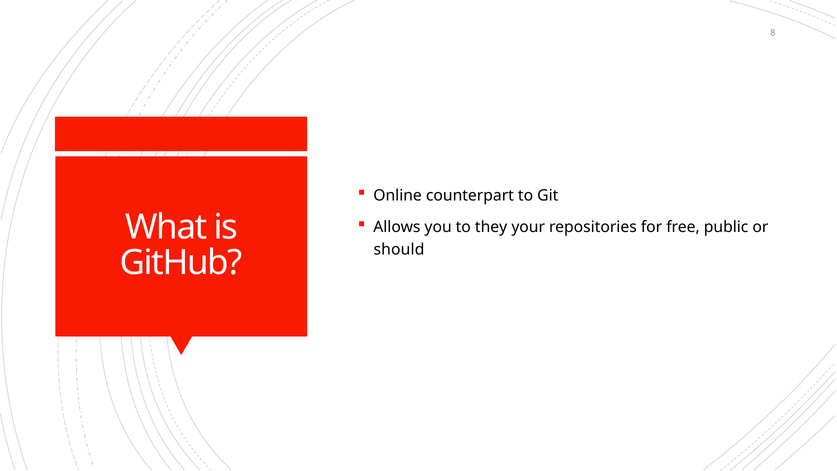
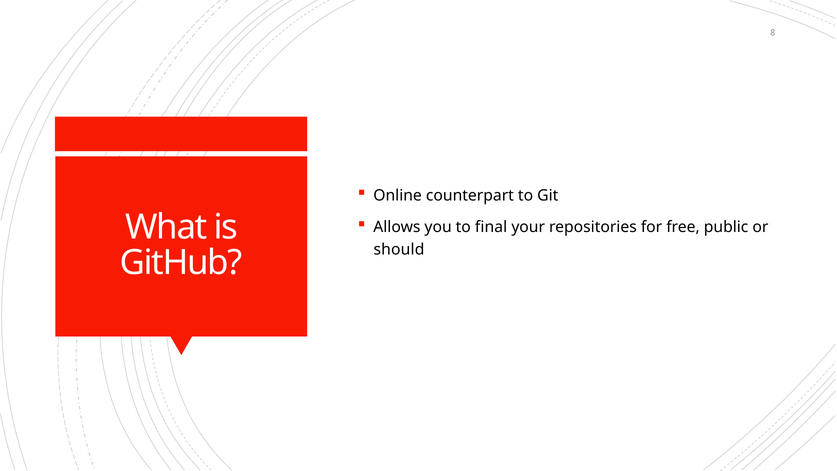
they: they -> final (491, 227)
